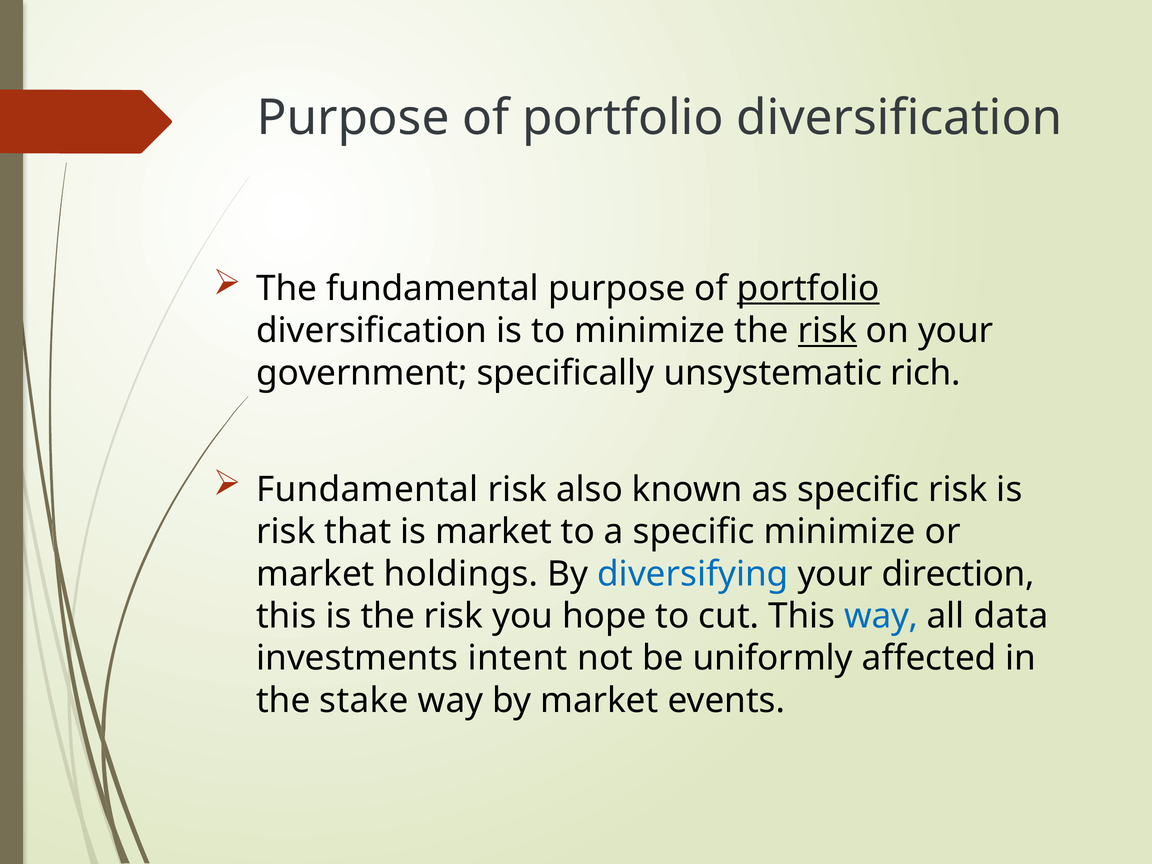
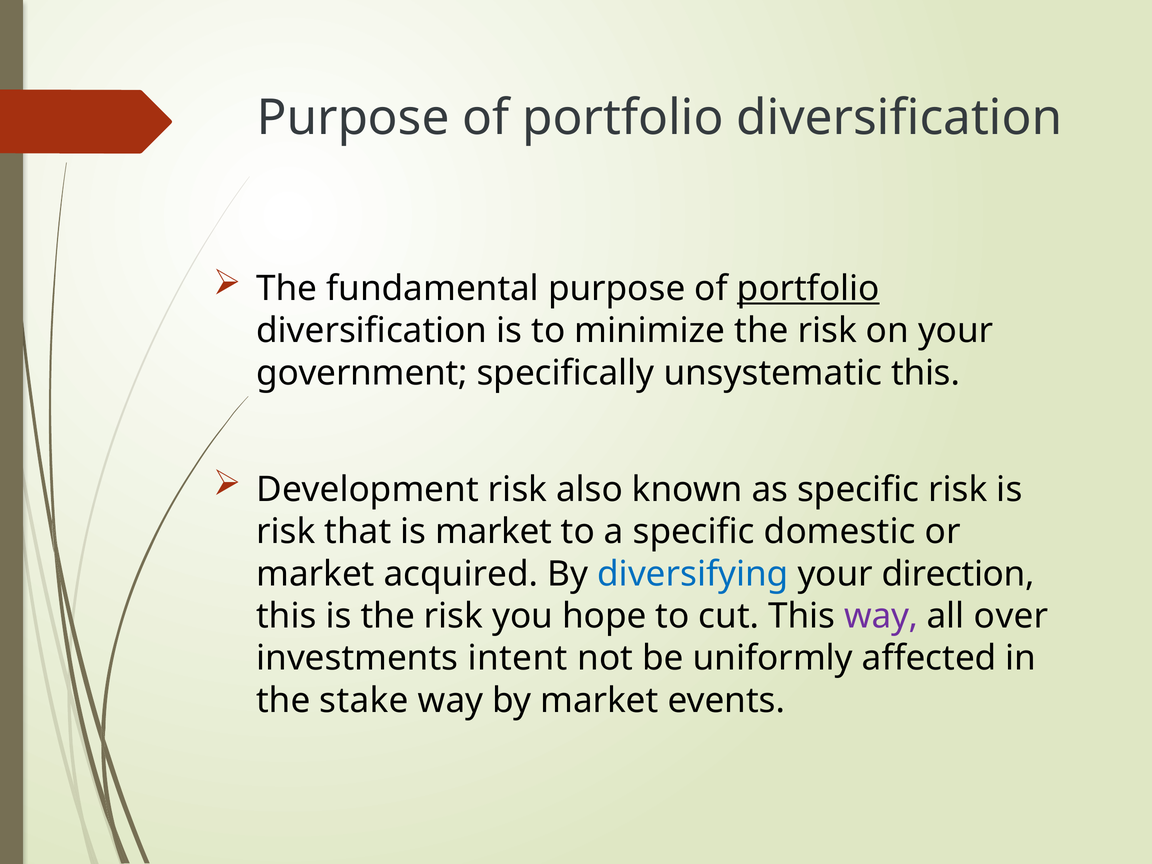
risk underline: present -> none (827, 331)
unsystematic rich: rich -> this (926, 373)
Fundamental: Fundamental -> Development (368, 489)
specific minimize: minimize -> domestic (840, 532)
holdings: holdings -> acquired (461, 574)
way colour: blue -> purple (881, 616)
data: data -> over (1011, 616)
